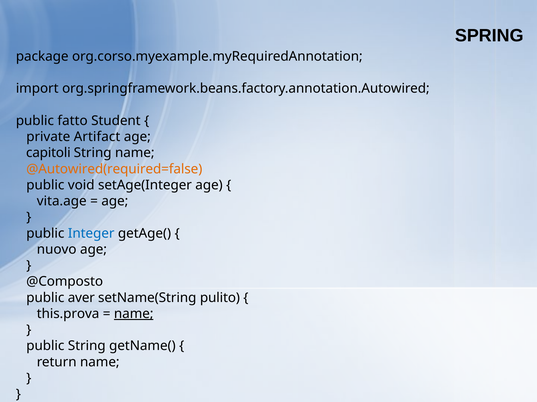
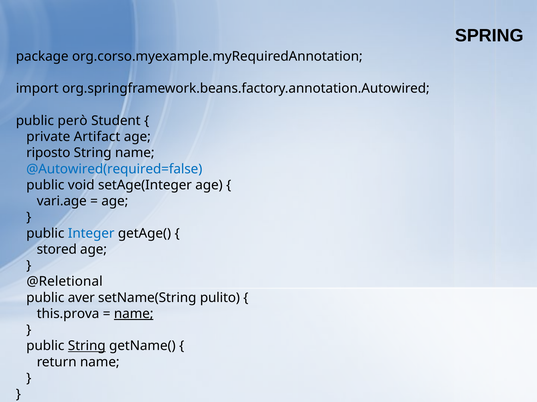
fatto: fatto -> però (73, 121)
capitoli: capitoli -> riposto (48, 153)
@Autowired(required=false colour: orange -> blue (114, 169)
vita.age: vita.age -> vari.age (62, 202)
nuovo: nuovo -> stored (57, 250)
@Composto: @Composto -> @Reletional (65, 282)
String underline: none -> present (87, 347)
